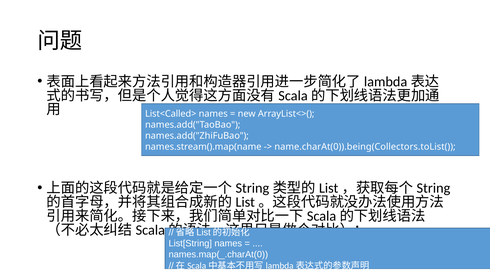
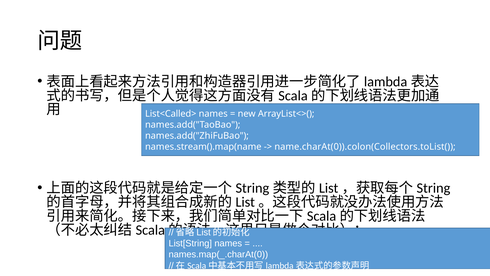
name.charAt(0)).being(Collectors.toList(: name.charAt(0)).being(Collectors.toList( -> name.charAt(0)).colon(Collectors.toList( (365, 147)
